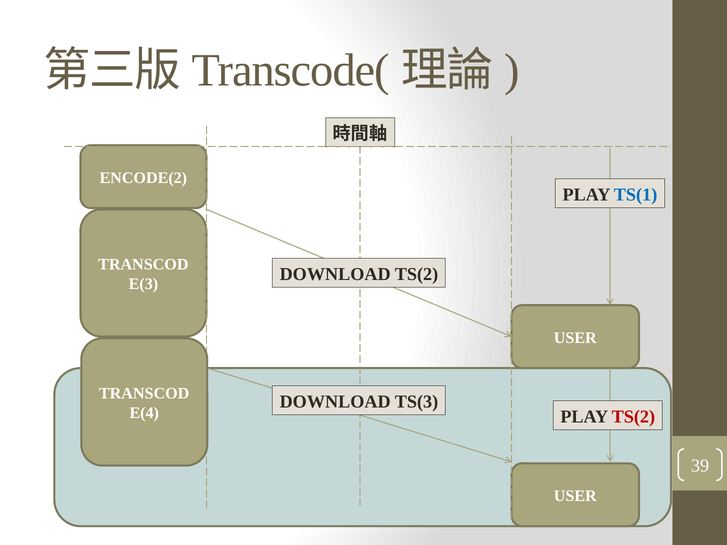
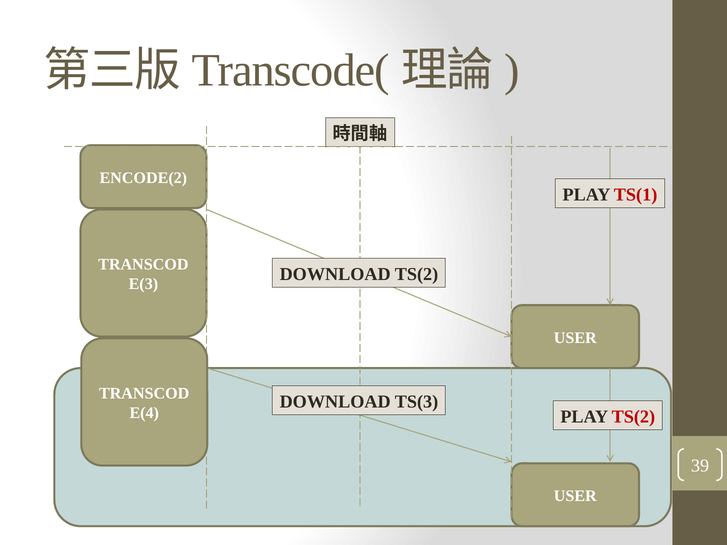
TS(1 colour: blue -> red (636, 195)
